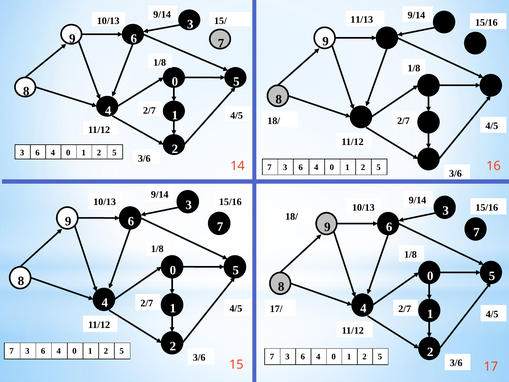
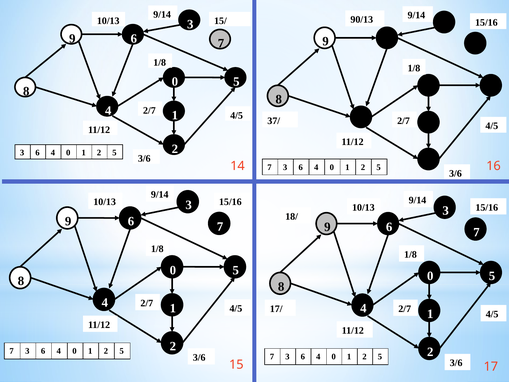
11/13: 11/13 -> 90/13 (362, 20)
18/: 18/ -> 37/ (274, 121)
